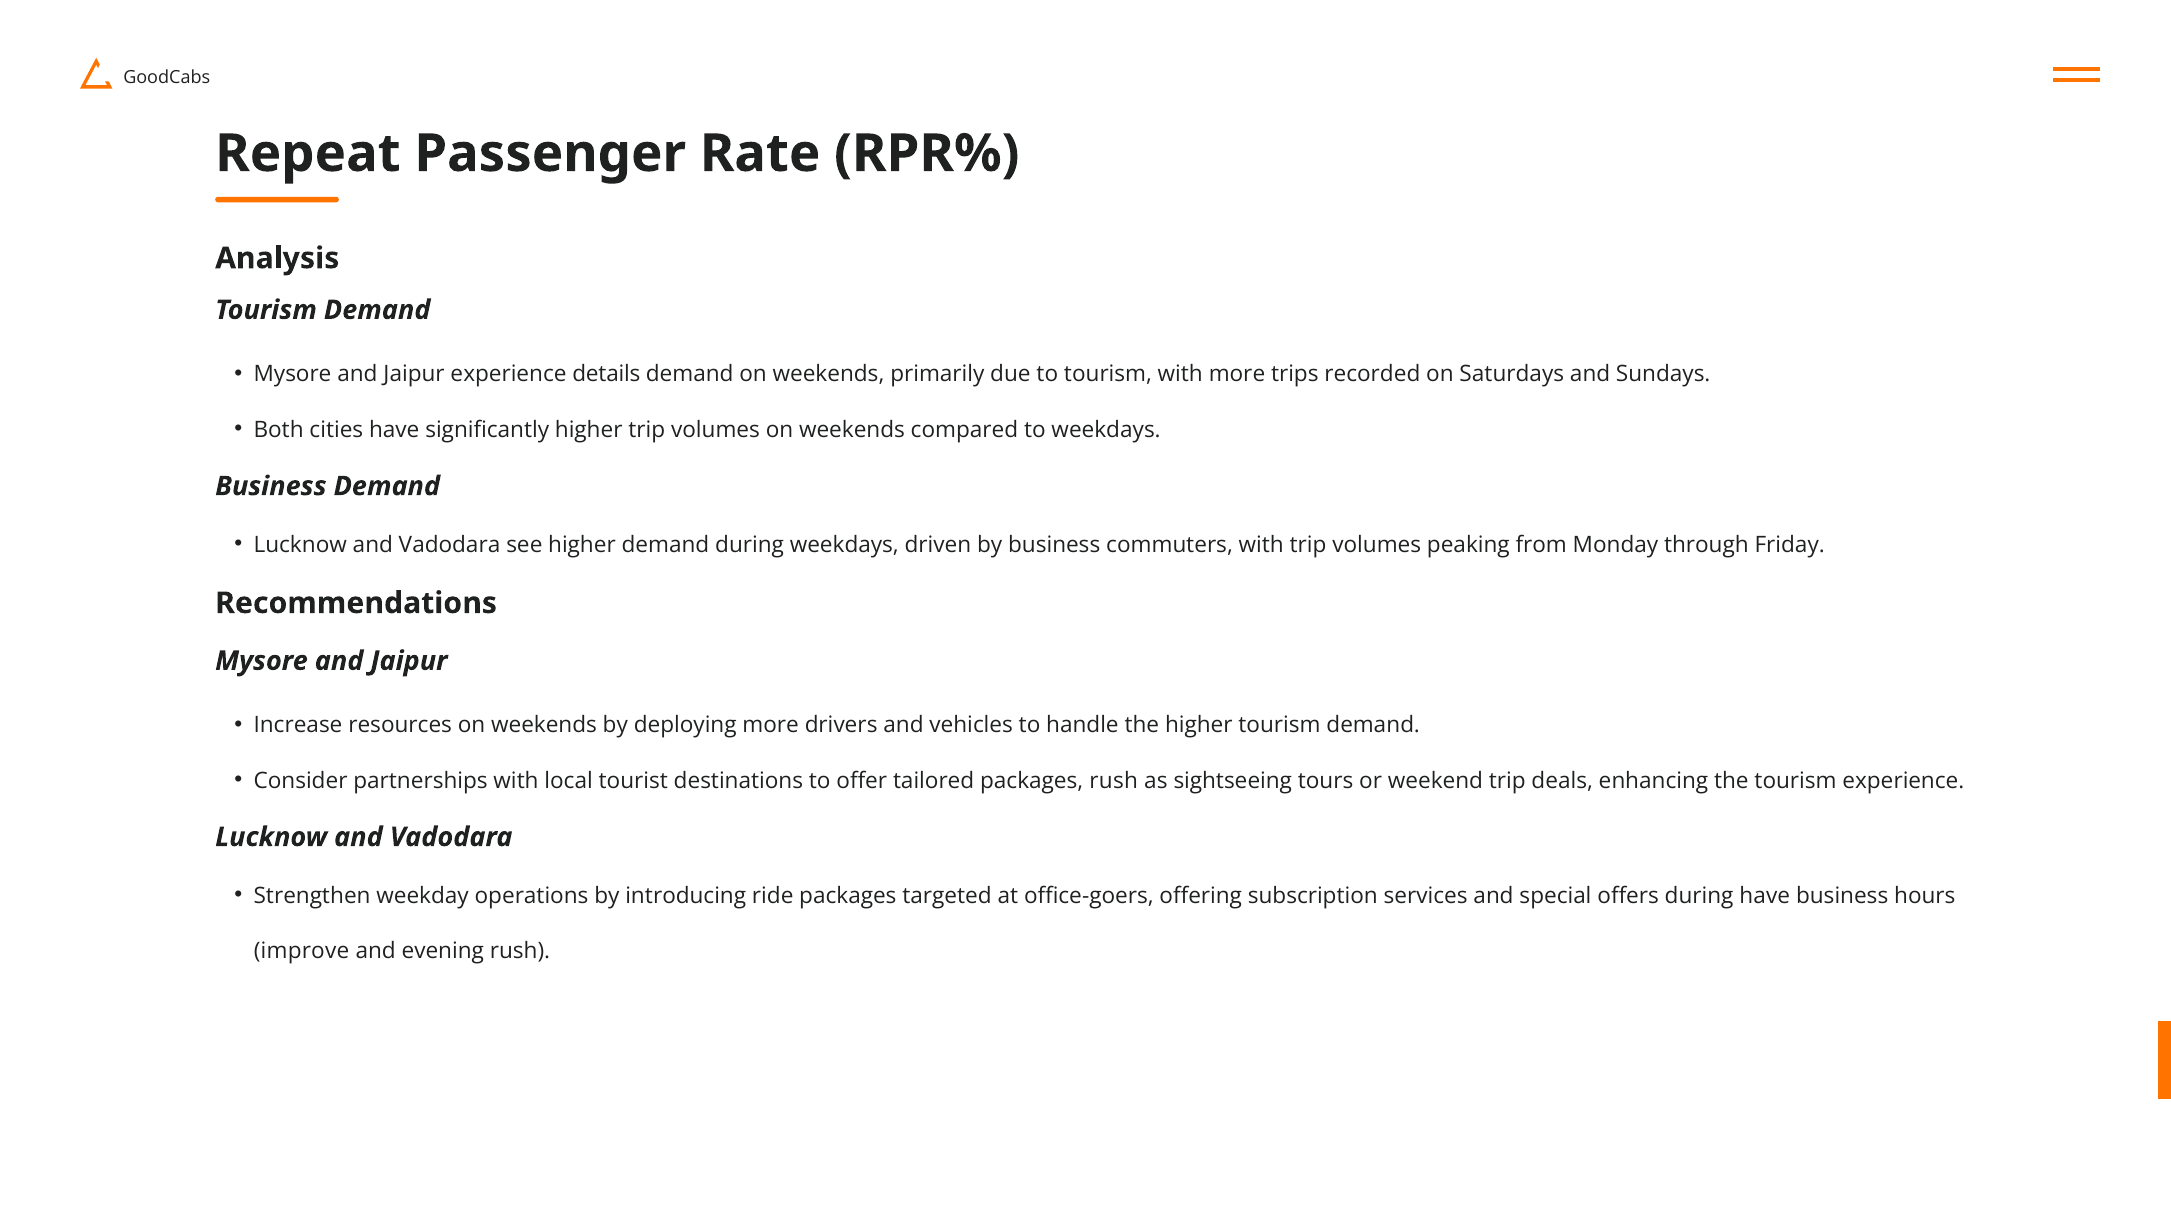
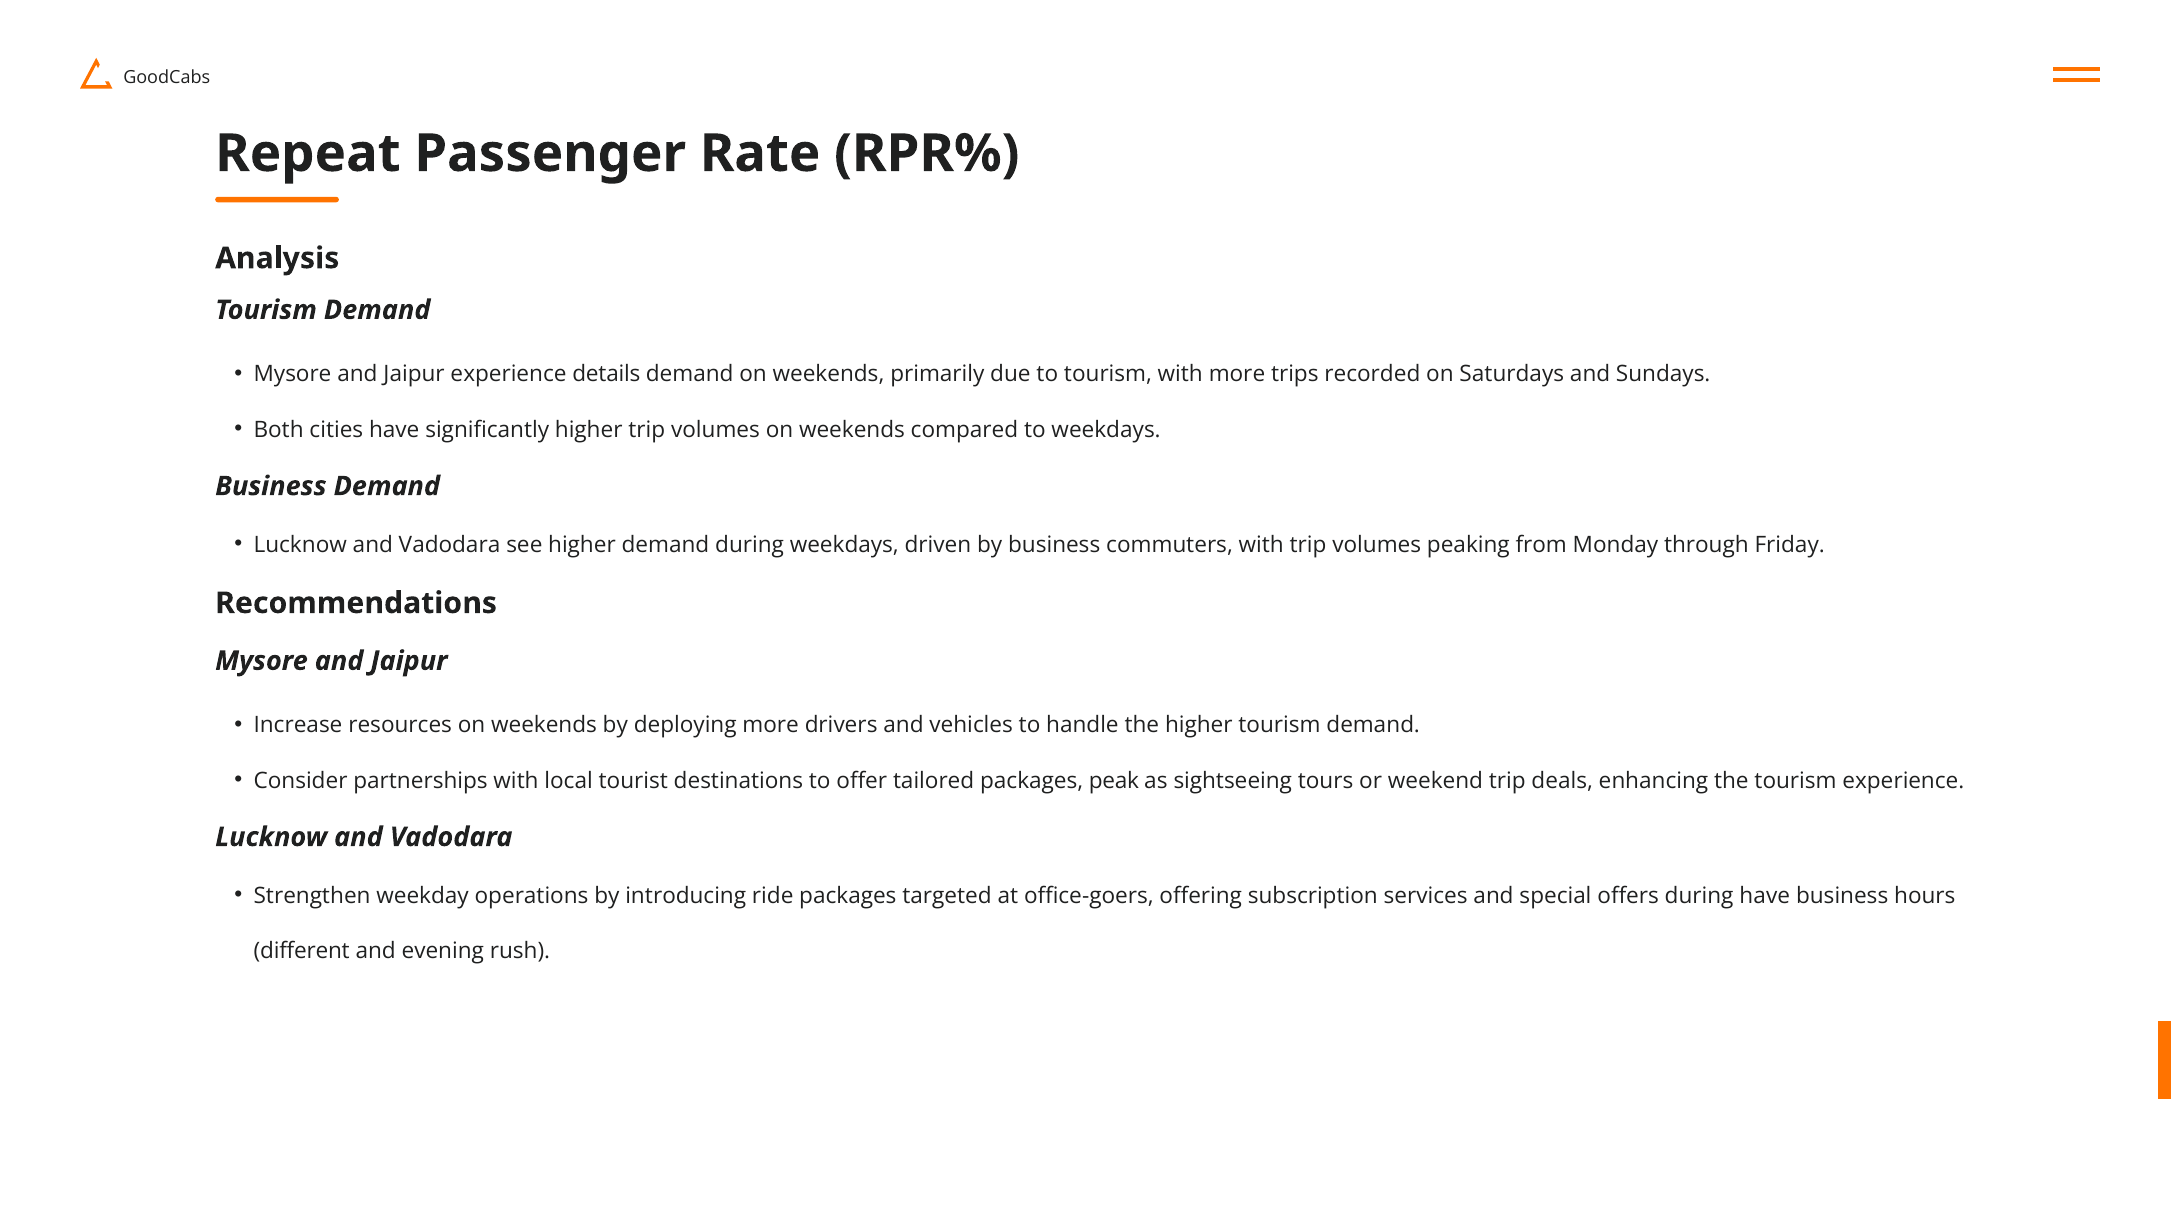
packages rush: rush -> peak (1114, 781)
improve: improve -> different (302, 951)
